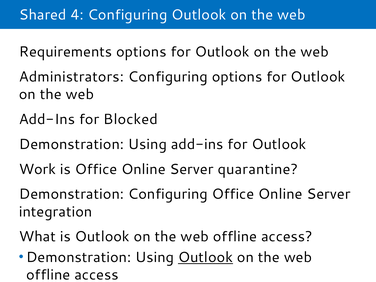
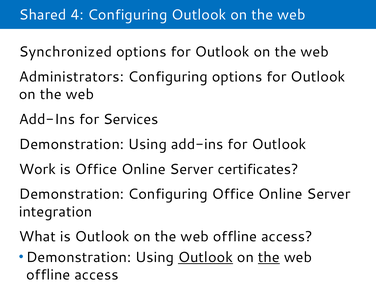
Requirements: Requirements -> Synchronized (65, 52)
Blocked: Blocked -> Services (131, 119)
quarantine: quarantine -> certificates (258, 169)
the underline: none -> present (269, 257)
